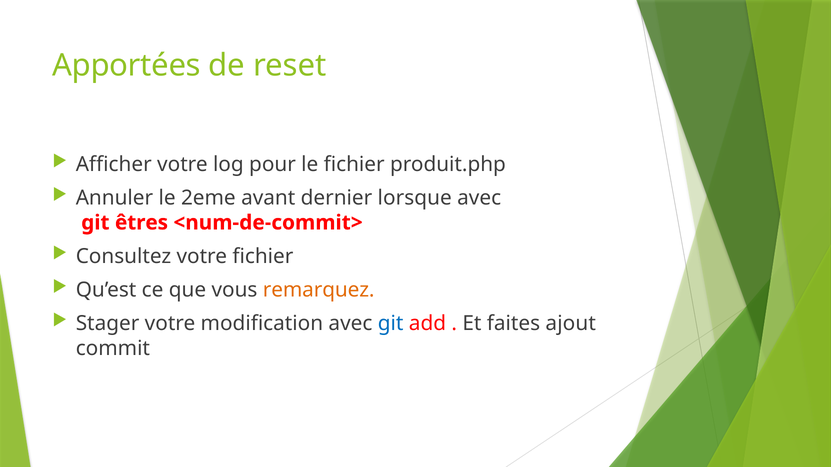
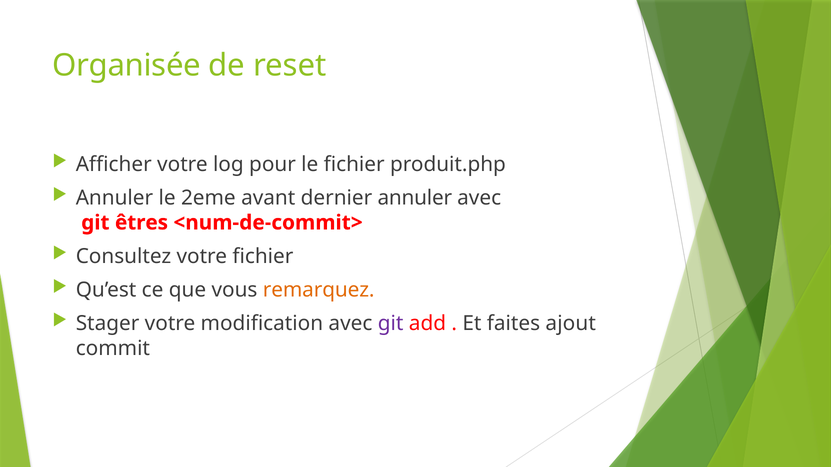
Apportées: Apportées -> Organisée (126, 66)
dernier lorsque: lorsque -> annuler (415, 198)
git colour: blue -> purple (391, 324)
